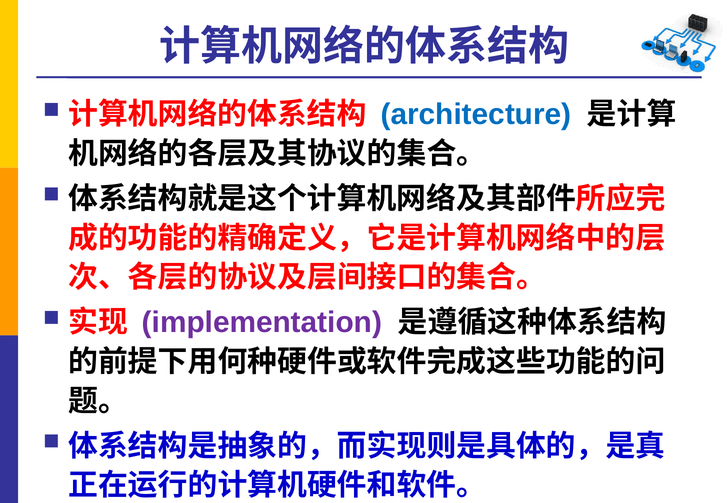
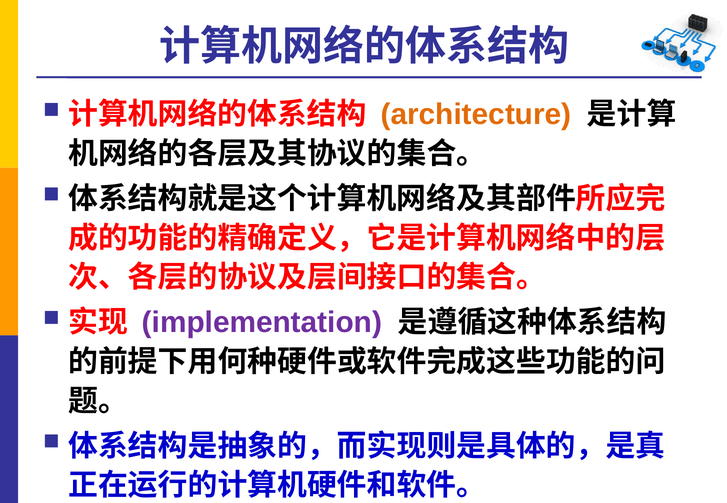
architecture colour: blue -> orange (476, 115)
